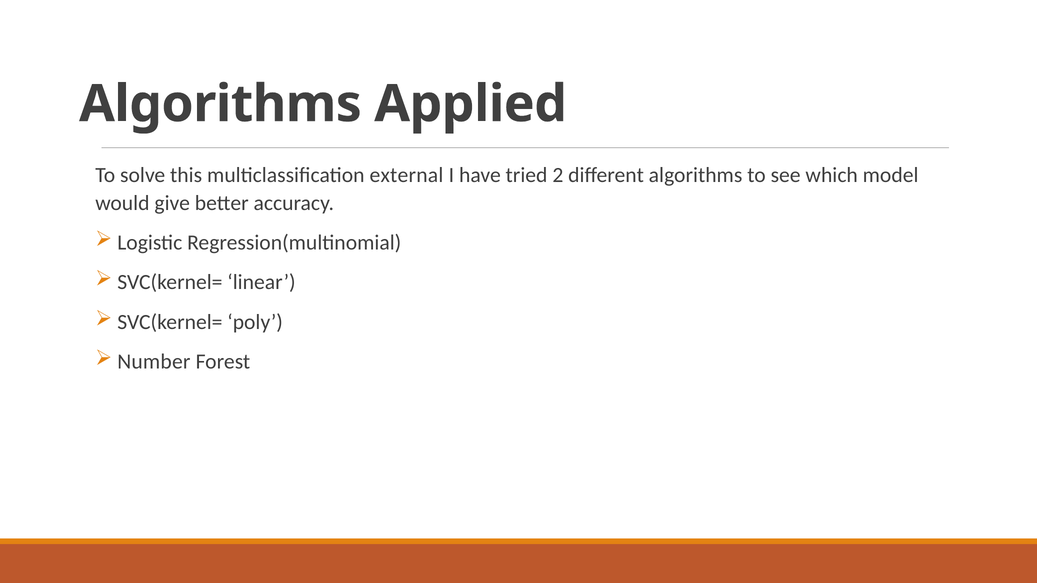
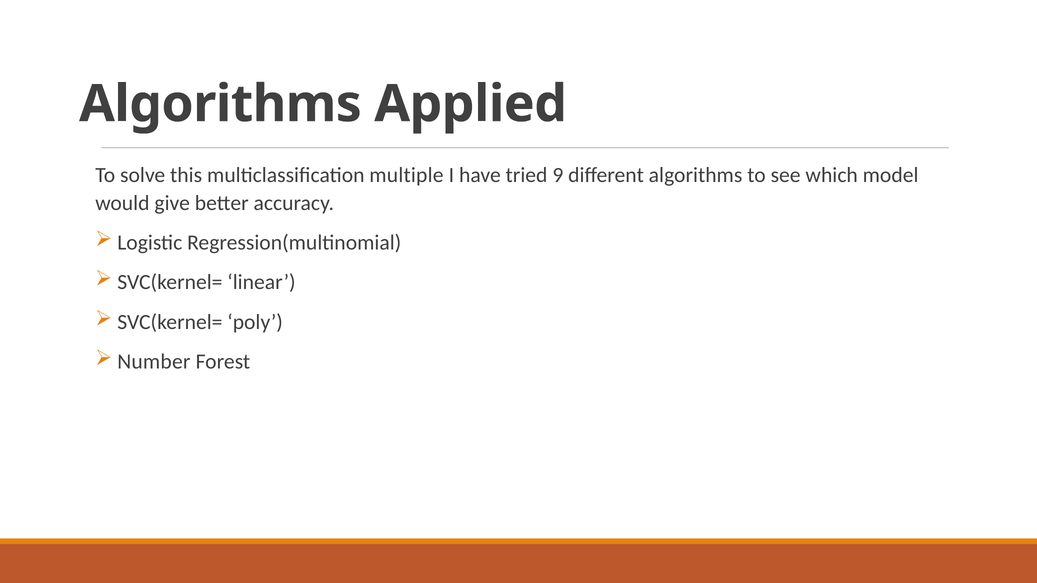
external: external -> multiple (406, 175)
2: 2 -> 9 (558, 175)
